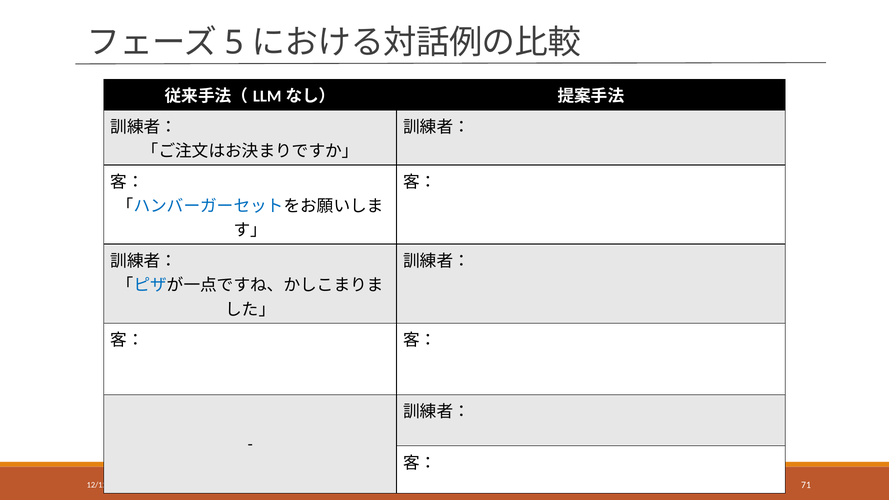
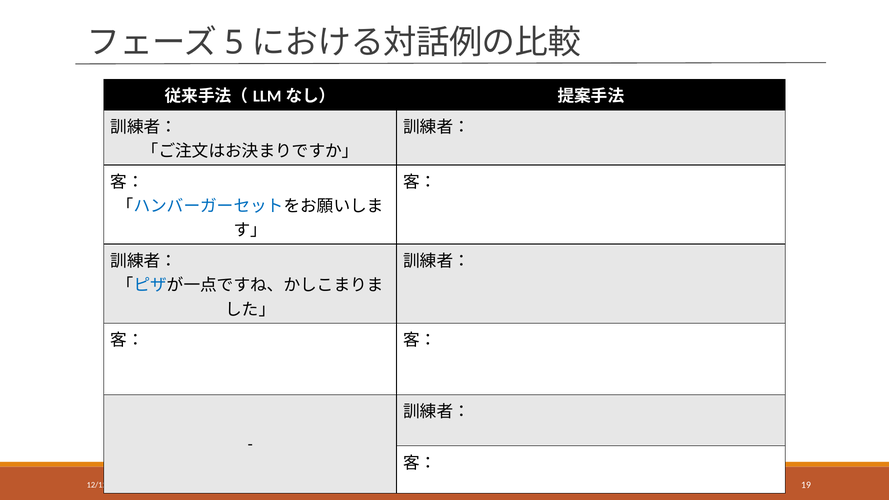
71: 71 -> 19 (806, 485)
